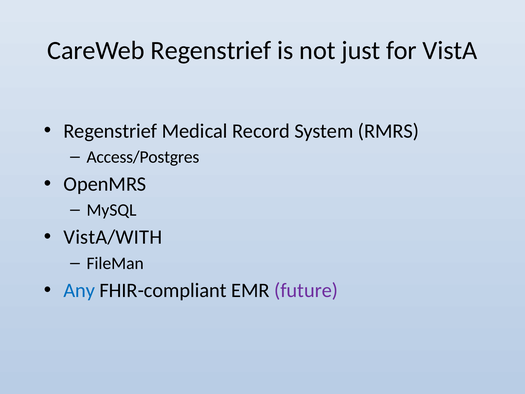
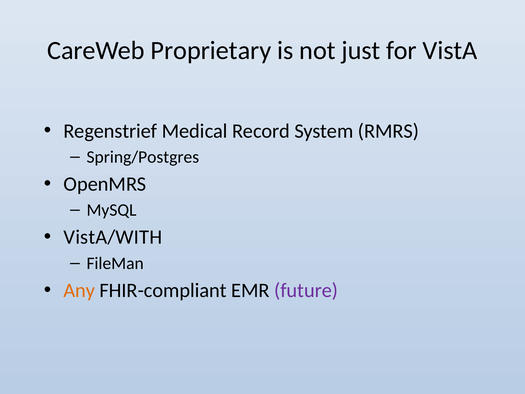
CareWeb Regenstrief: Regenstrief -> Proprietary (211, 50)
Access/Postgres: Access/Postgres -> Spring/Postgres (143, 157)
Any colour: blue -> orange (79, 290)
